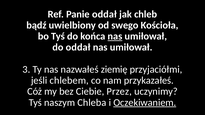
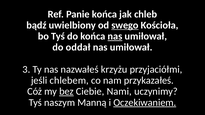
Panie oddał: oddał -> końca (104, 14)
swego underline: none -> present (125, 25)
ziemię: ziemię -> krzyżu (114, 70)
bez underline: none -> present (66, 92)
Przez: Przez -> Nami (119, 92)
Chleba: Chleba -> Manną (92, 103)
